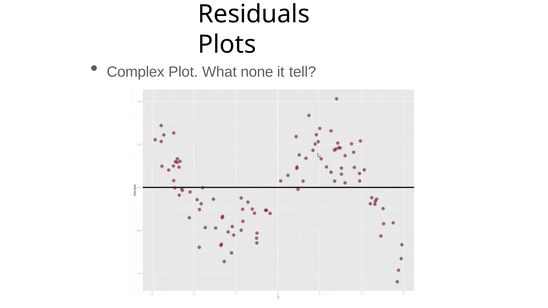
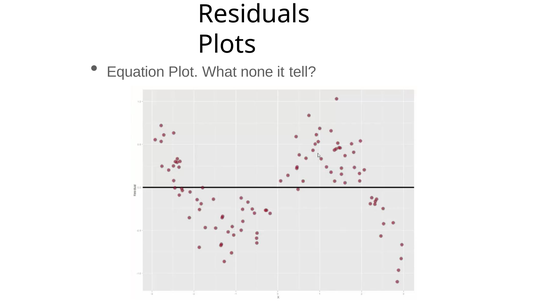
Complex: Complex -> Equation (136, 72)
